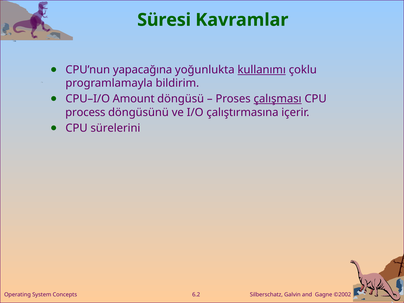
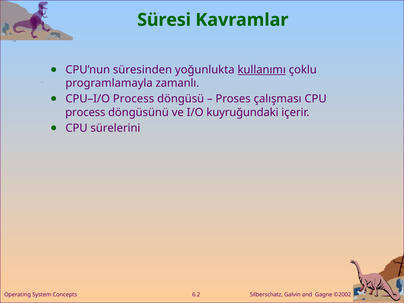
yapacağına: yapacağına -> süresinden (143, 70)
bildirim: bildirim -> zamanlı (177, 83)
CPU–I/O Amount: Amount -> Process (134, 99)
çalışması underline: present -> none (278, 99)
çalıştırmasına: çalıştırmasına -> kuyruğundaki (243, 112)
